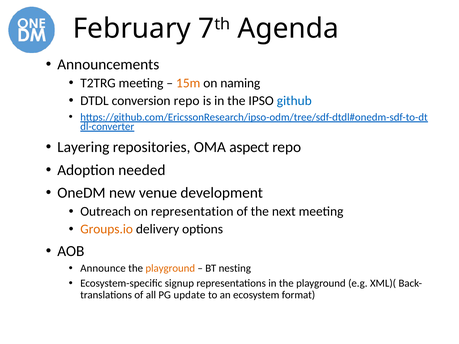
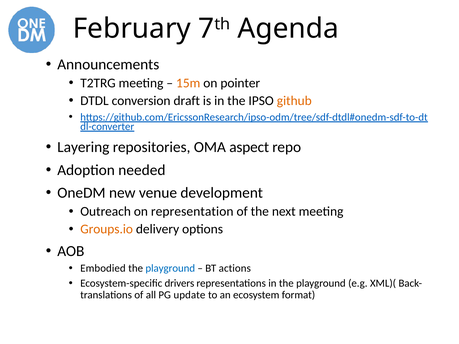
naming: naming -> pointer (240, 83)
conversion repo: repo -> draft (187, 101)
github colour: blue -> orange (294, 101)
Announce: Announce -> Embodied (103, 268)
playground colour: orange -> blue (170, 268)
nesting: nesting -> actions (235, 268)
signup: signup -> drivers (179, 283)
